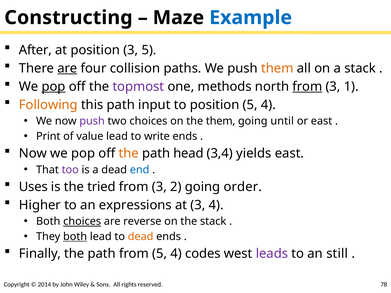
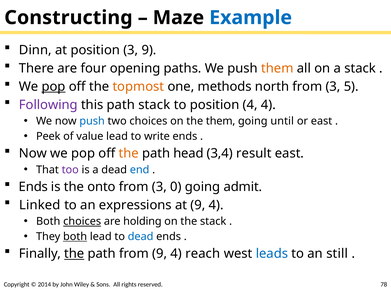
After: After -> Dinn (35, 50)
3 5: 5 -> 9 (149, 50)
are underline: present -> none (67, 68)
collision: collision -> opening (135, 68)
topmost colour: purple -> orange (138, 87)
from underline: present -> none (307, 87)
1: 1 -> 5 (351, 87)
Following colour: orange -> purple (48, 105)
path input: input -> stack (154, 105)
position 5: 5 -> 4 (250, 105)
push colour: purple -> blue (92, 121)
Print: Print -> Peek (48, 136)
yields: yields -> result (254, 154)
Uses: Uses -> Ends (33, 187)
tried: tried -> onto (102, 187)
2: 2 -> 0 (176, 187)
order: order -> admit (243, 187)
Higher: Higher -> Linked (40, 205)
at 3: 3 -> 9 (198, 205)
reverse: reverse -> holding (142, 222)
dead colour: orange -> blue (141, 237)
the underline: none -> present (74, 254)
from 5: 5 -> 9 (160, 254)
codes: codes -> reach (203, 254)
leads colour: purple -> blue (272, 254)
